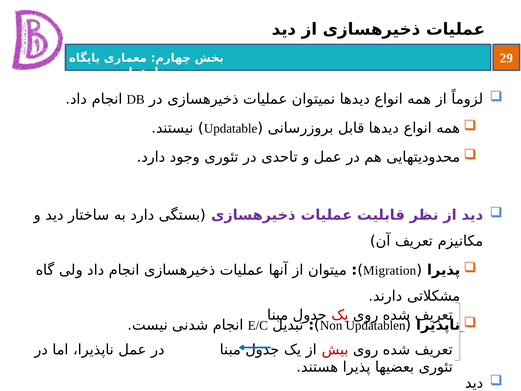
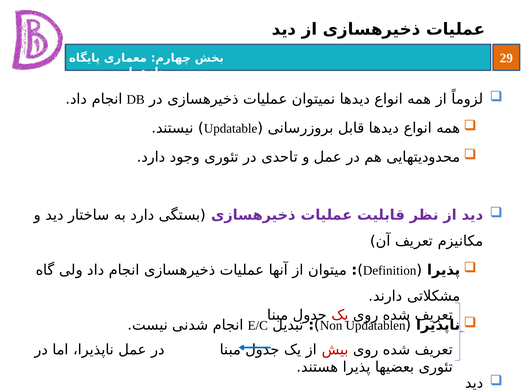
Migration: Migration -> Definition (390, 270)
